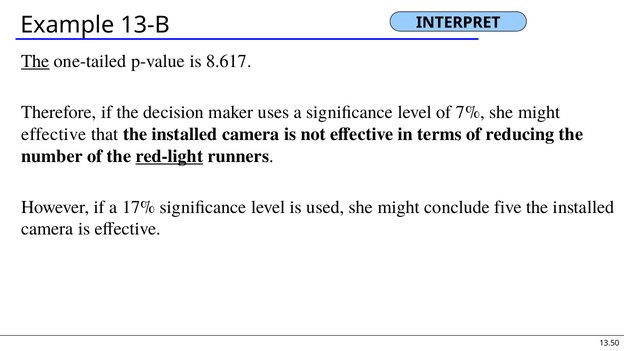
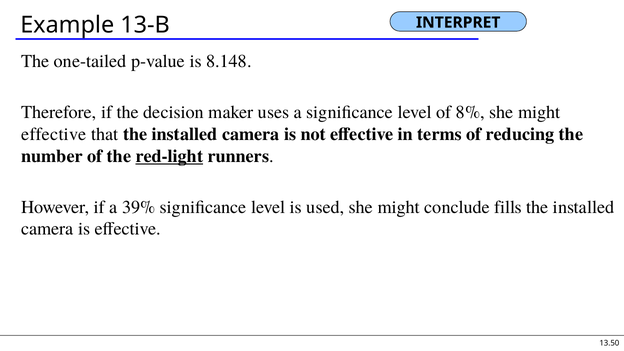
The underline: present -> none (35, 61)
8.617: 8.617 -> 8.148 (229, 61)
7%: 7% -> 8% (470, 112)
17%: 17% -> 39% (139, 207)
five: five -> fills (508, 207)
